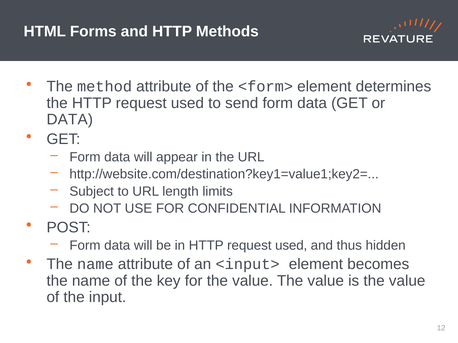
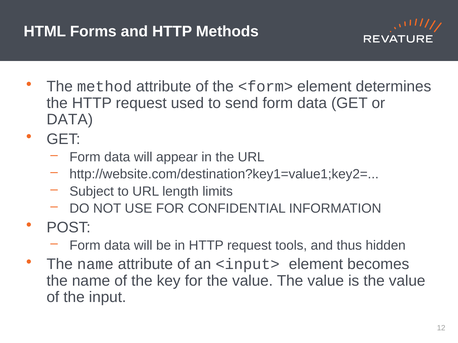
in HTTP request used: used -> tools (291, 246)
